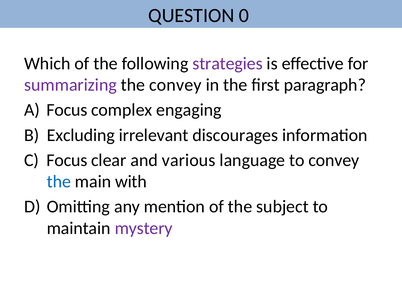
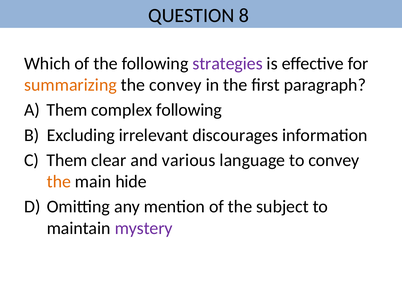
0: 0 -> 8 (244, 15)
summarizing colour: purple -> orange (71, 85)
Focus: Focus -> Them (67, 110)
complex engaging: engaging -> following (189, 110)
Focus: Focus -> Them (67, 160)
the colour: blue -> orange (59, 181)
with: with -> hide (131, 181)
